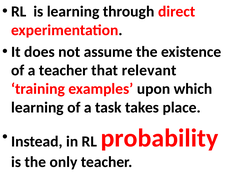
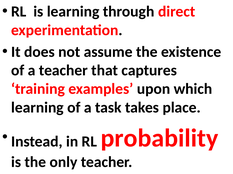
relevant: relevant -> captures (149, 71)
